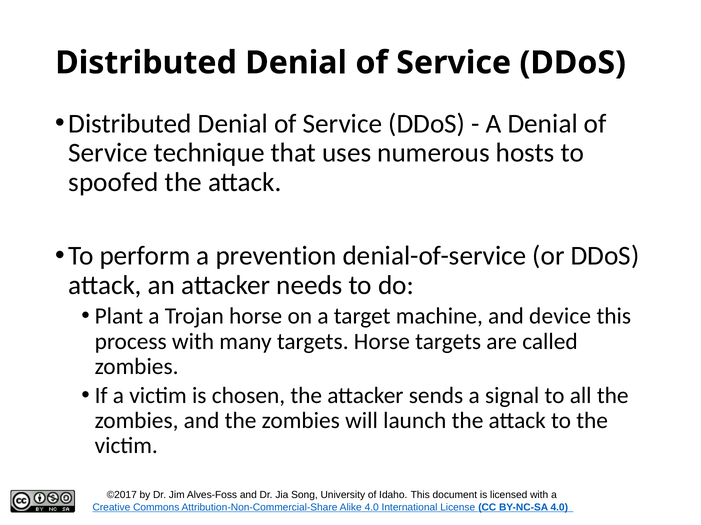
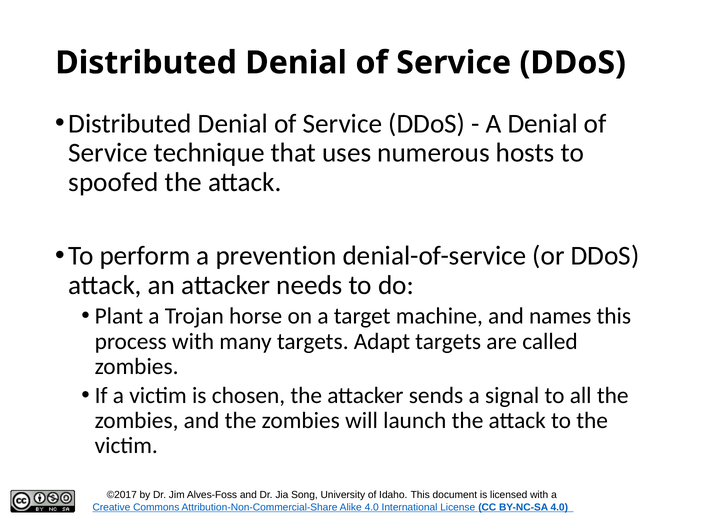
device: device -> names (560, 317)
targets Horse: Horse -> Adapt (382, 342)
